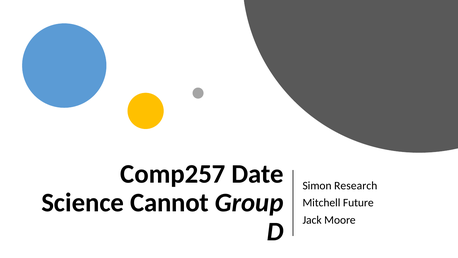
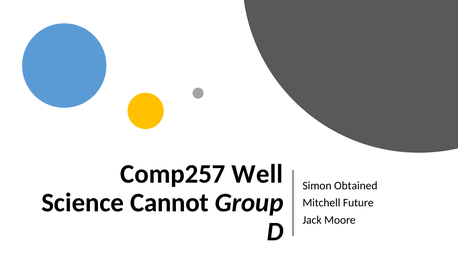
Date: Date -> Well (257, 174)
Research: Research -> Obtained (356, 185)
